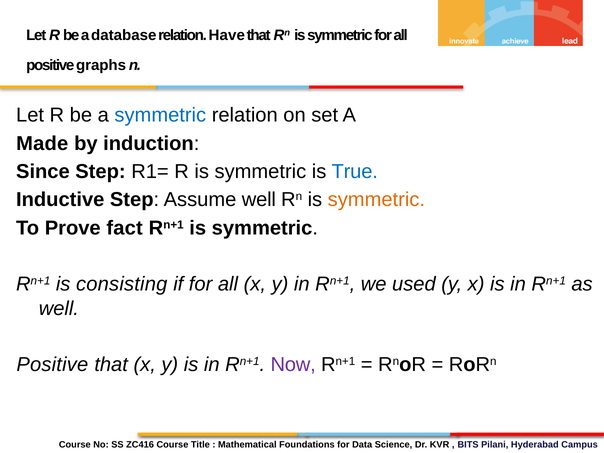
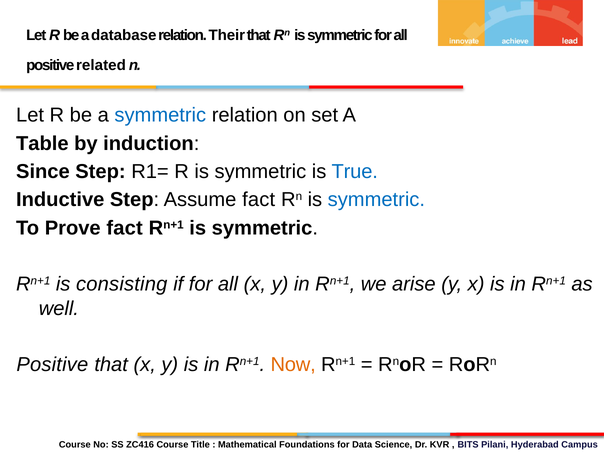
Have: Have -> Their (227, 35)
graphs: graphs -> related (101, 65)
Made: Made -> Table (42, 143)
Assume well: well -> fact (259, 200)
symmetric colour: orange -> blue (376, 200)
used: used -> arise (414, 284)
Now colour: purple -> orange (293, 365)
